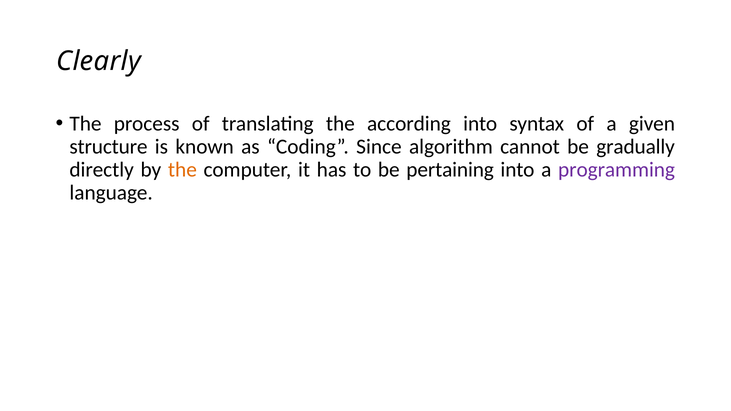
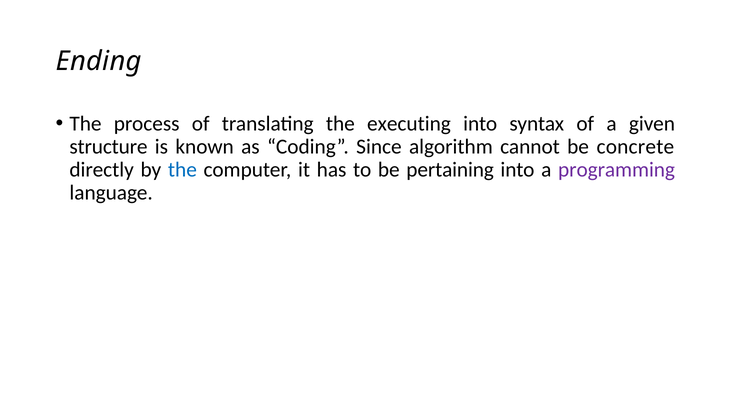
Clearly: Clearly -> Ending (99, 61)
according: according -> executing (409, 124)
gradually: gradually -> concrete (635, 147)
the colour: orange -> blue (182, 170)
